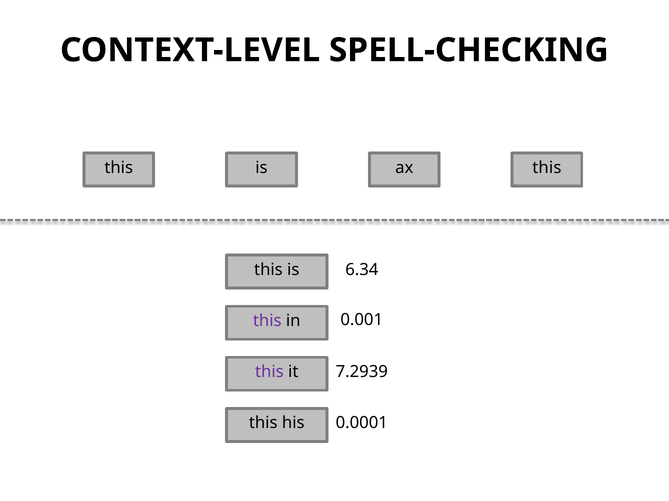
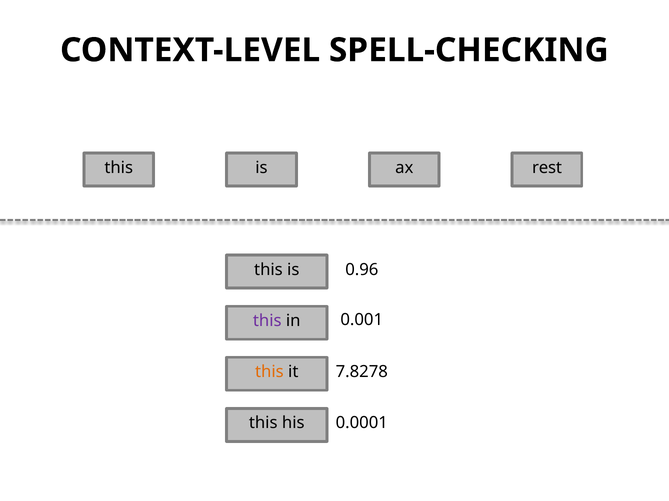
ax this: this -> rest (547, 168)
6.34: 6.34 -> 0.96 (362, 270)
this colour: purple -> orange (269, 372)
7.2939: 7.2939 -> 7.8278 (362, 372)
